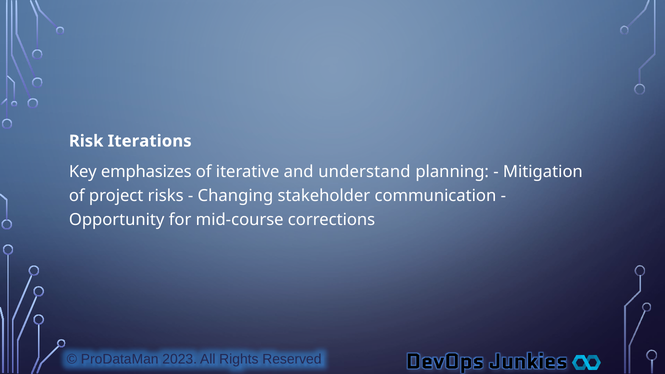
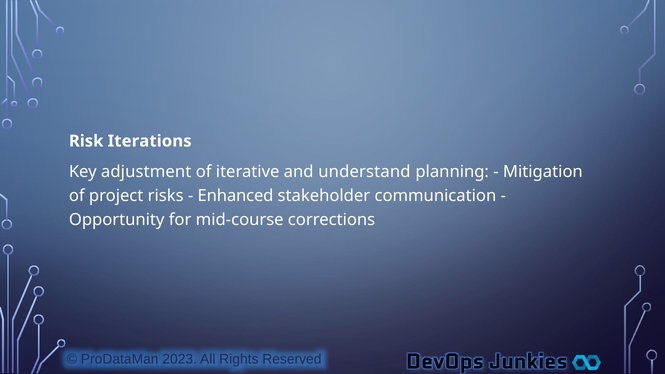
emphasizes: emphasizes -> adjustment (146, 172)
Changing: Changing -> Enhanced (236, 196)
